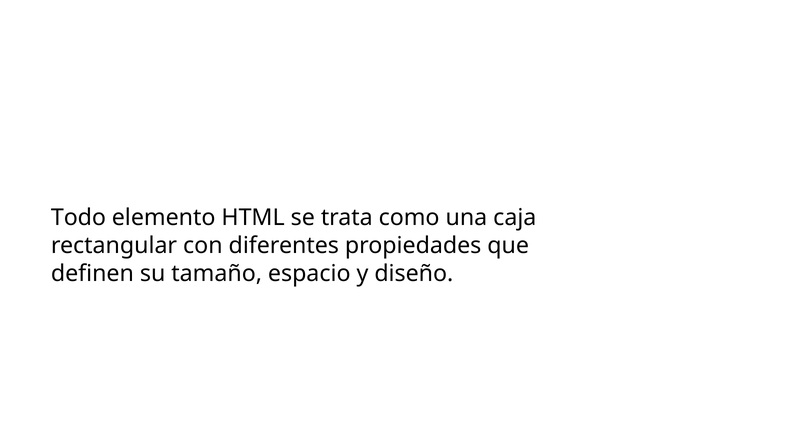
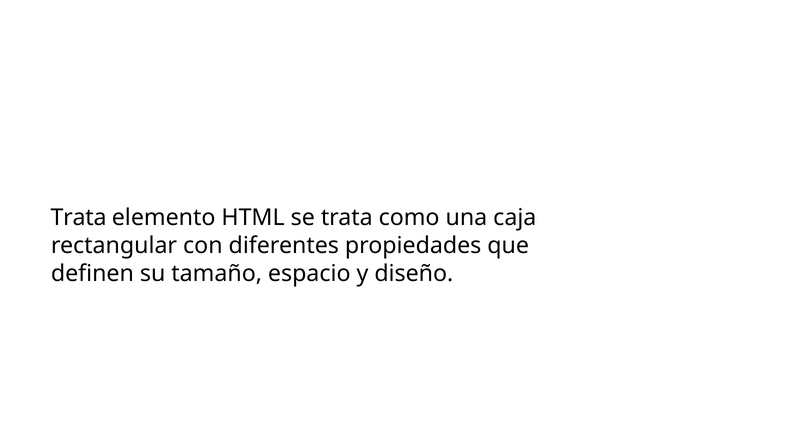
Todo: Todo -> Trata (79, 218)
